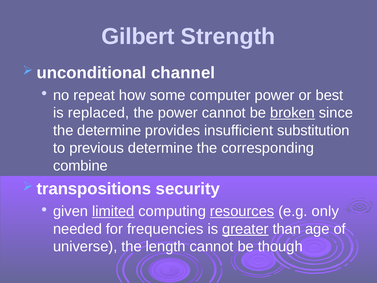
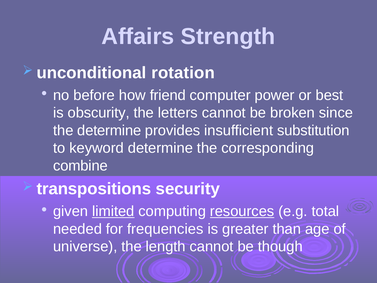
Gilbert: Gilbert -> Affairs (138, 37)
channel: channel -> rotation (183, 73)
repeat: repeat -> before (94, 95)
some: some -> friend (168, 95)
replaced: replaced -> obscurity (99, 113)
the power: power -> letters (178, 113)
broken underline: present -> none (293, 113)
previous: previous -> keyword (97, 148)
only: only -> total (325, 211)
greater underline: present -> none (245, 229)
